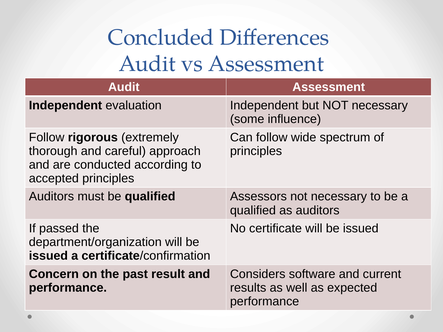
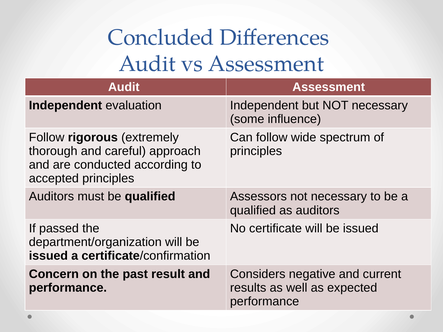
software: software -> negative (312, 274)
